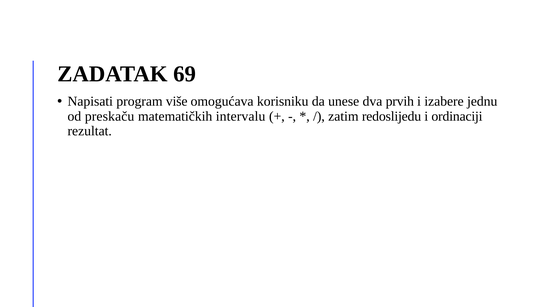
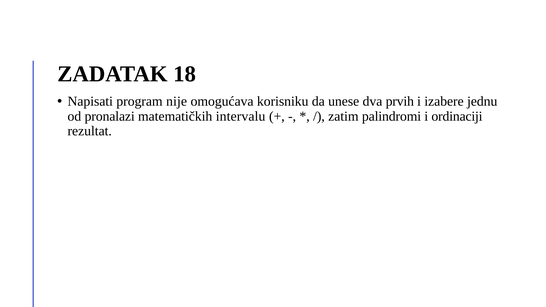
69: 69 -> 18 (185, 74)
više: više -> nije (177, 101)
preskaču: preskaču -> pronalazi (110, 116)
redoslijedu: redoslijedu -> palindromi (392, 116)
